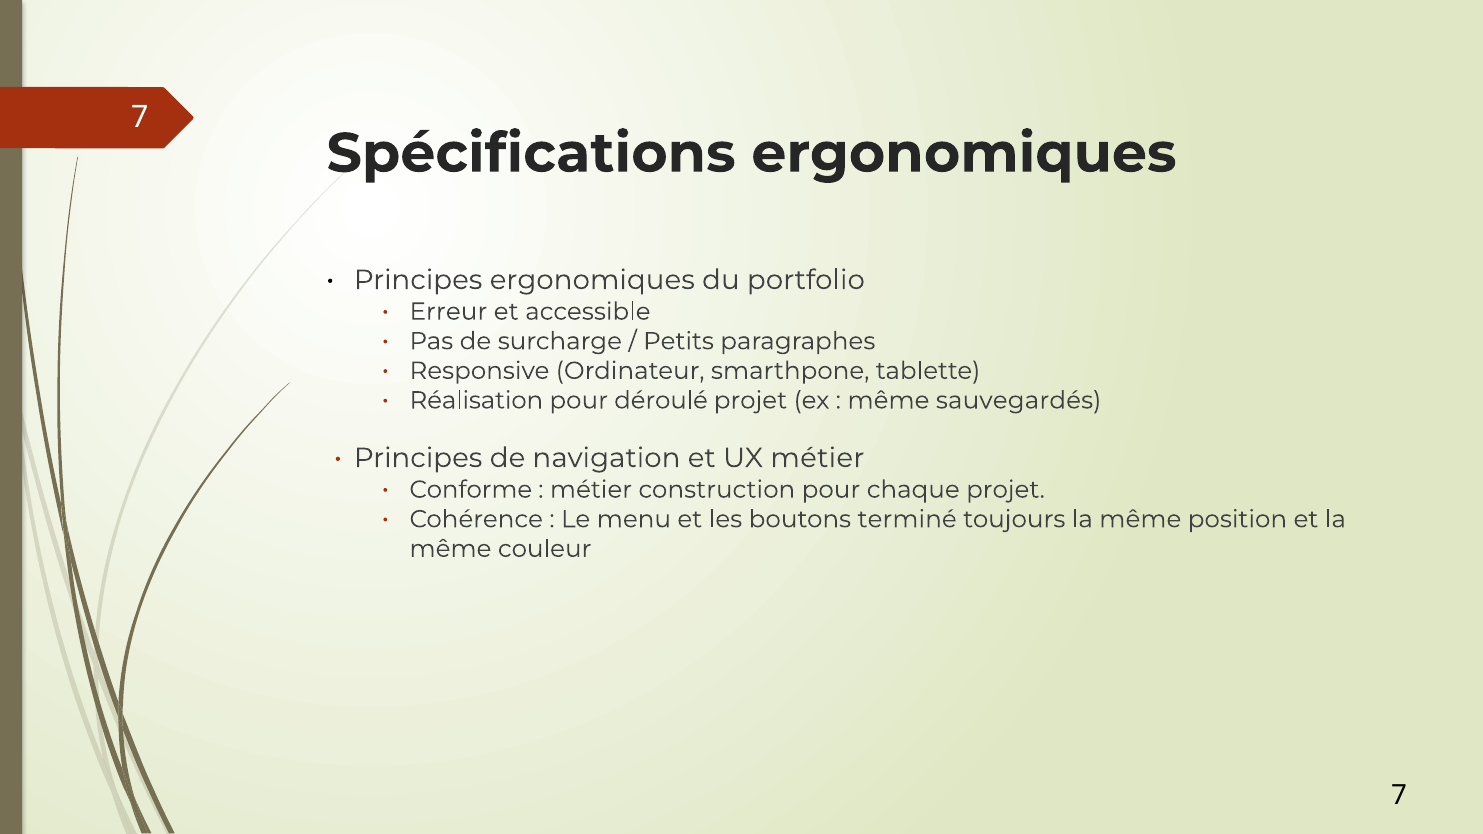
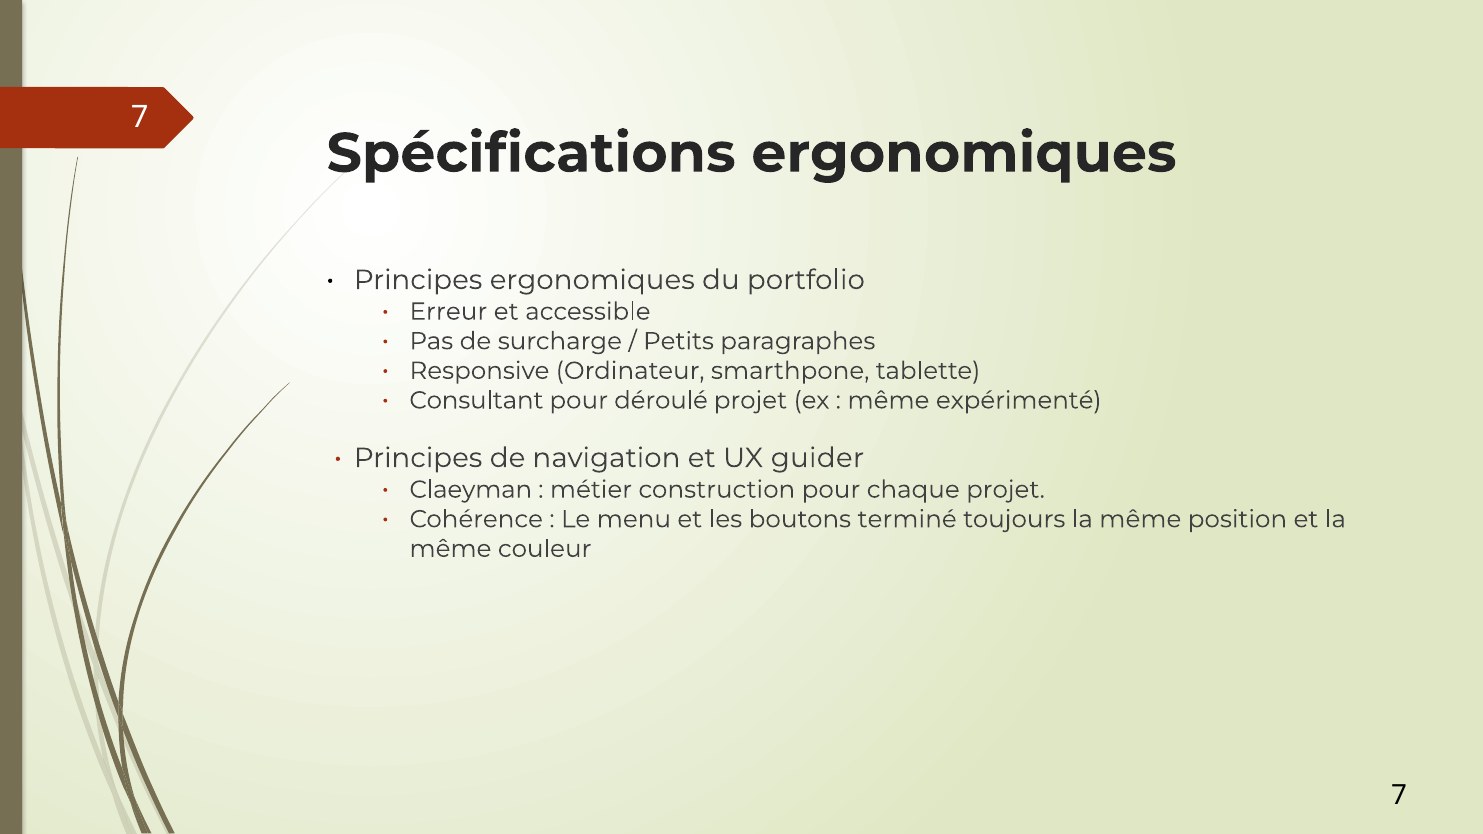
Réalisation: Réalisation -> Consultant (476, 400)
sauvegardés: sauvegardés -> expérimenté (1019, 400)
UX métier: métier -> guider (817, 458)
Conforme: Conforme -> Claeyman (471, 490)
